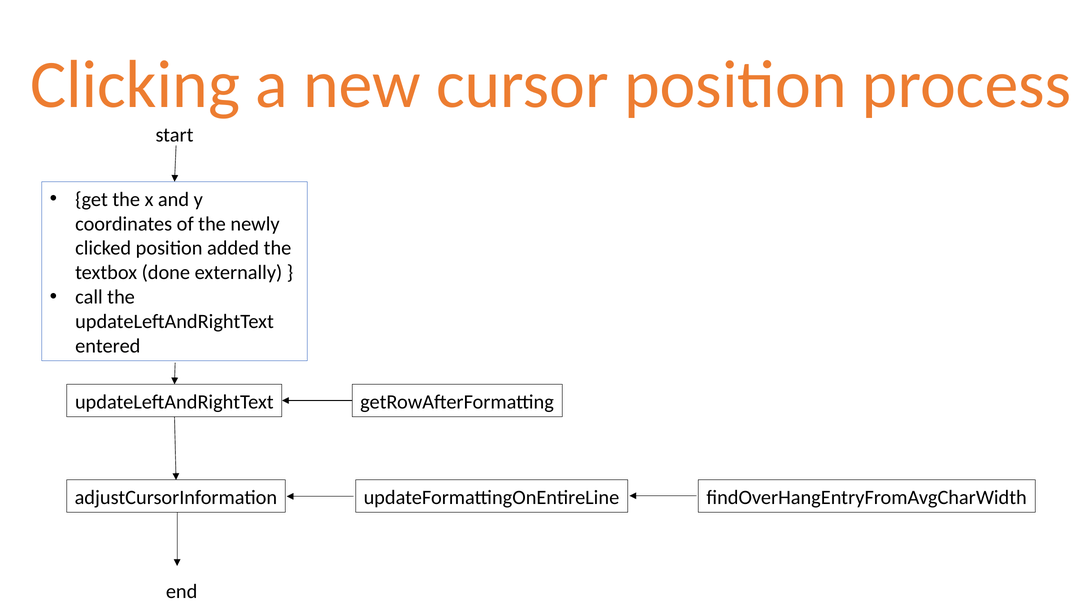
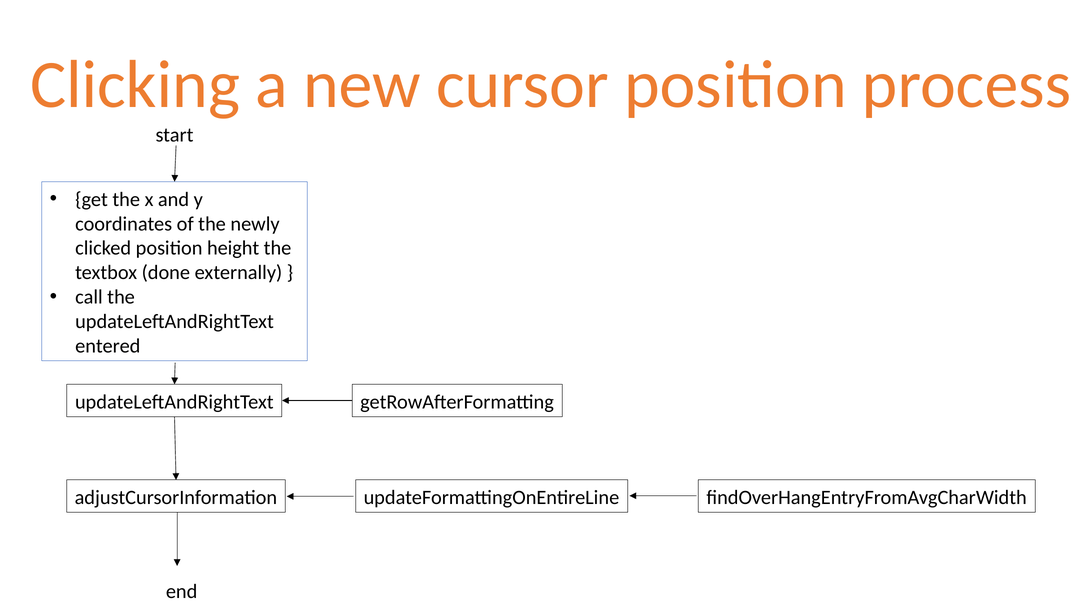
added: added -> height (233, 248)
